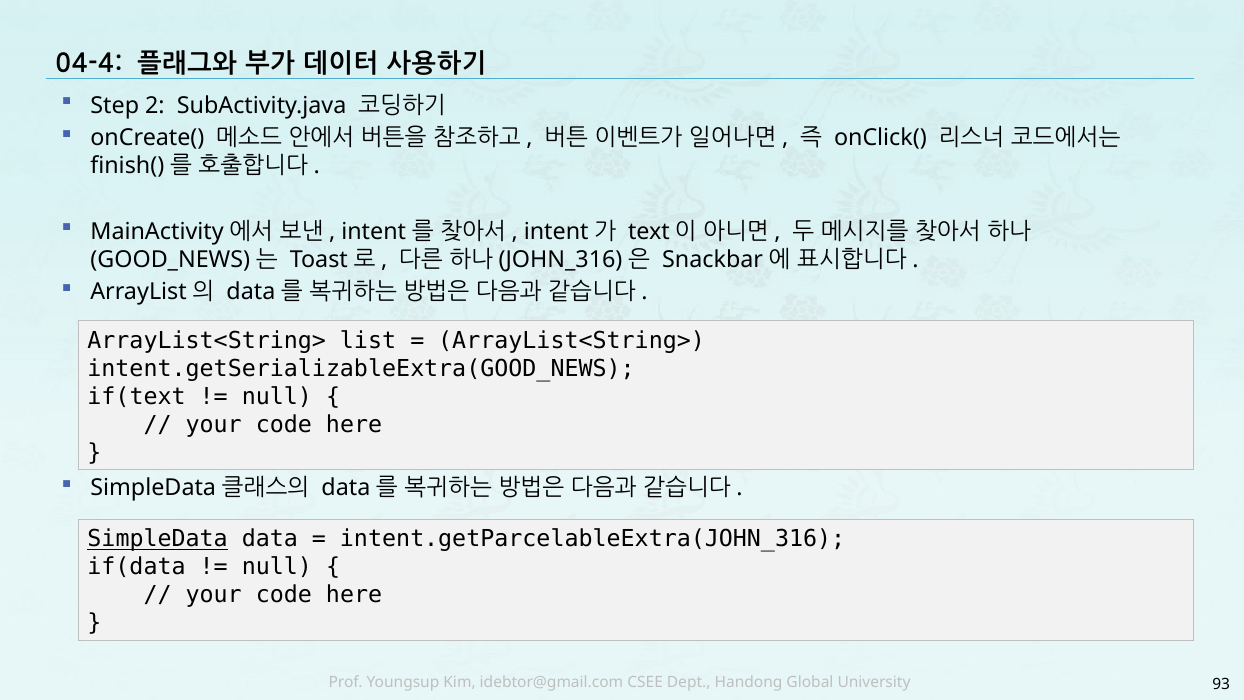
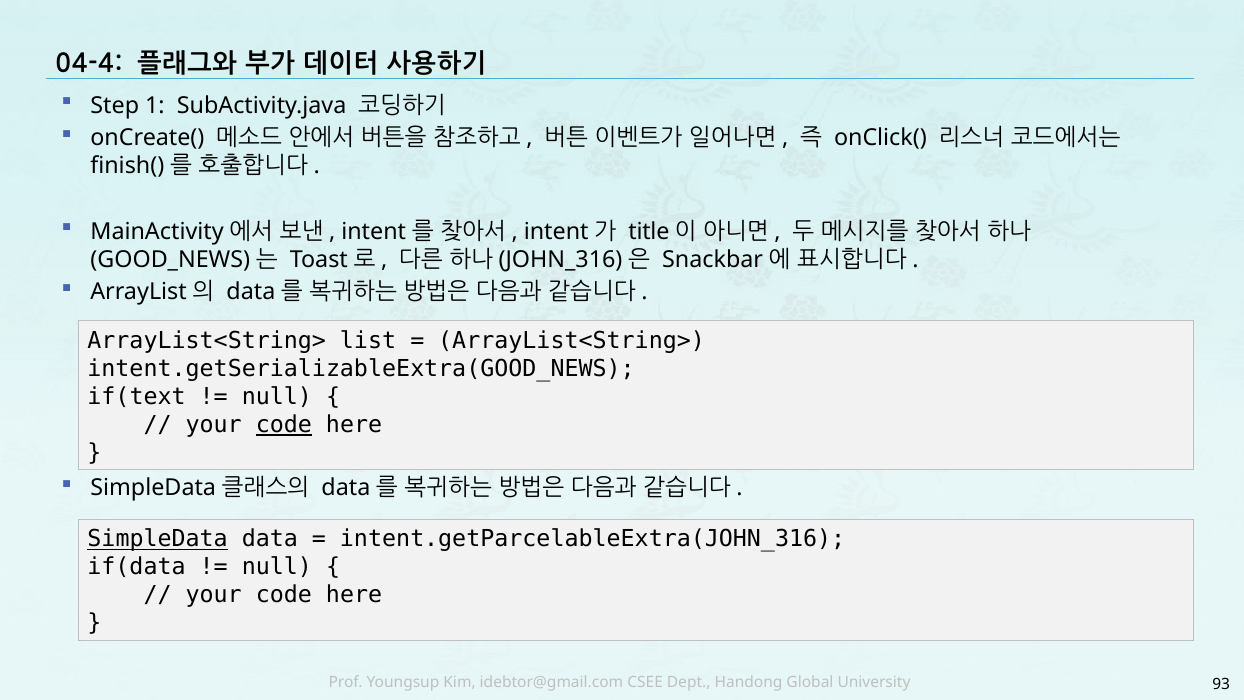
2: 2 -> 1 (155, 106)
text: text -> title (649, 232)
code underline: none -> present (284, 425)
